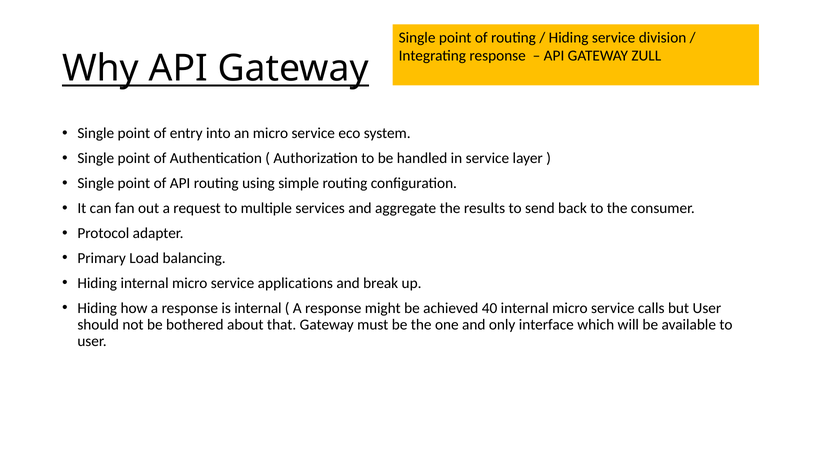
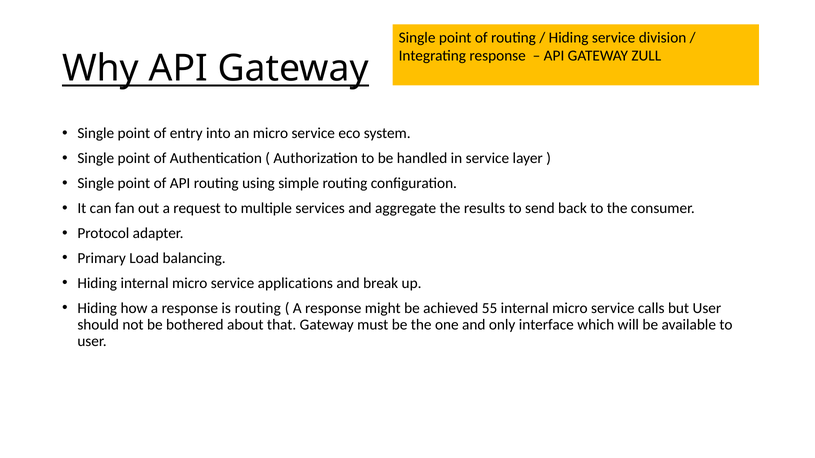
is internal: internal -> routing (258, 308)
40: 40 -> 55 (490, 308)
